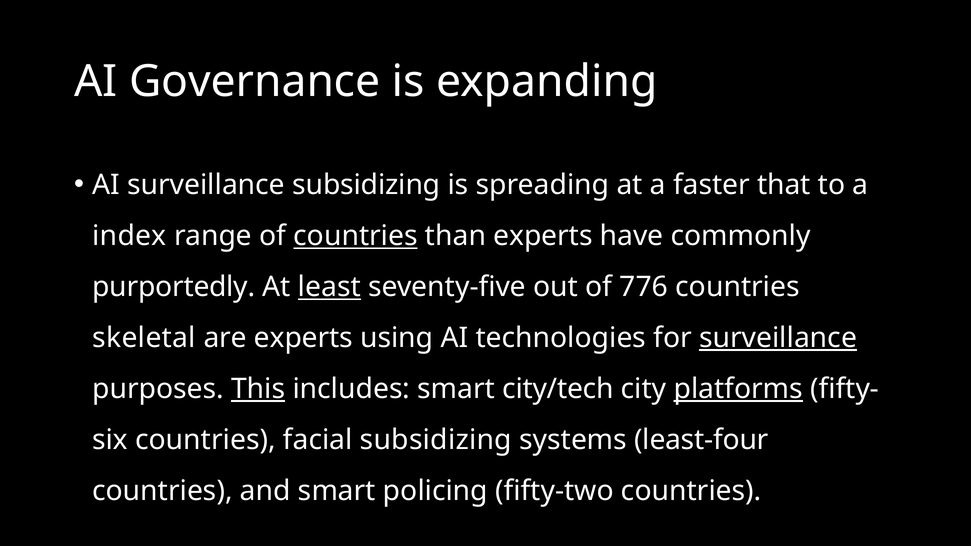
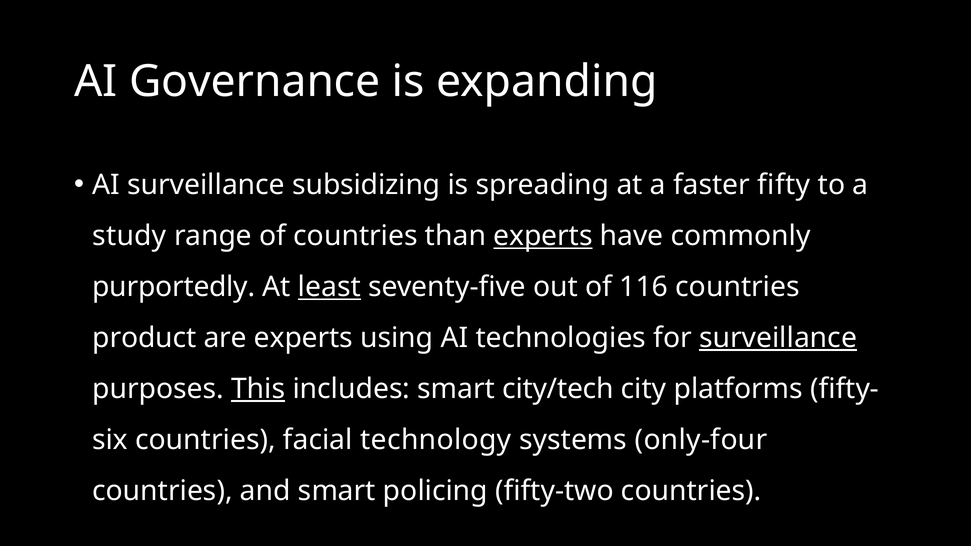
that: that -> fifty (784, 185)
index: index -> study (129, 236)
countries underline: present -> none (356, 236)
experts underline: none -> present (543, 236)
776: 776 -> 116 (644, 287)
skeletal: skeletal -> product (144, 338)
platforms underline: present -> none (738, 389)
facial subsidizing: subsidizing -> technology (436, 440)
least-four: least-four -> only-four (701, 440)
